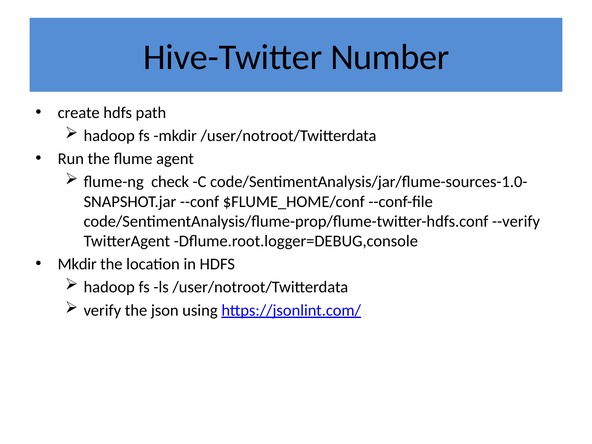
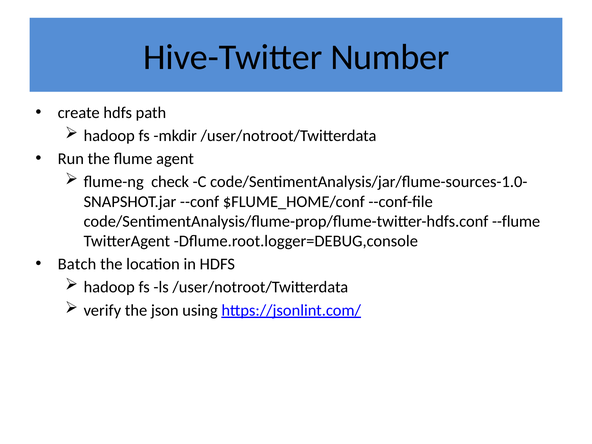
--verify: --verify -> --flume (516, 221)
Mkdir: Mkdir -> Batch (77, 264)
